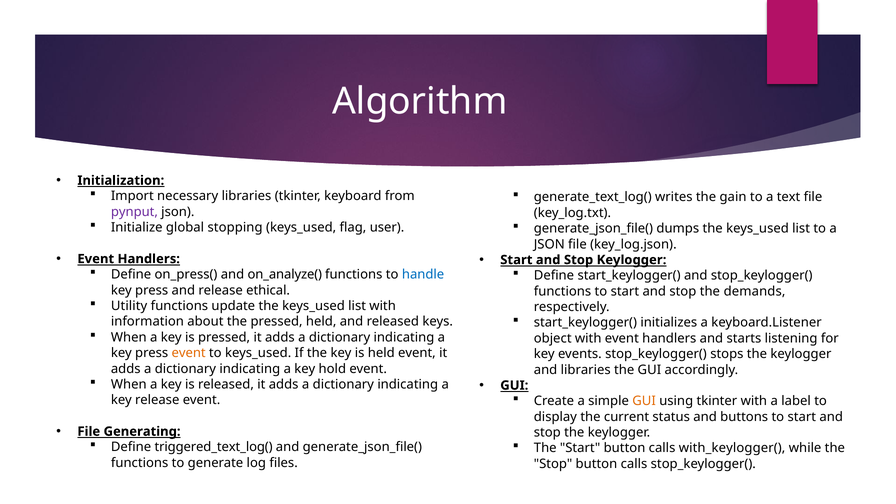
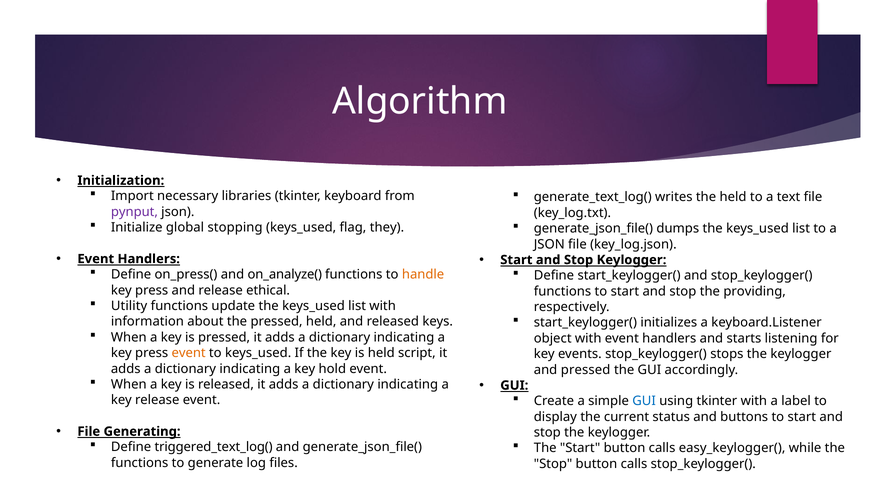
the gain: gain -> held (733, 197)
user: user -> they (387, 228)
handle colour: blue -> orange (423, 275)
demands: demands -> providing (755, 291)
held event: event -> script (417, 353)
and libraries: libraries -> pressed (586, 370)
GUI colour: orange -> blue (644, 401)
with_keylogger(: with_keylogger( -> easy_keylogger( (732, 448)
